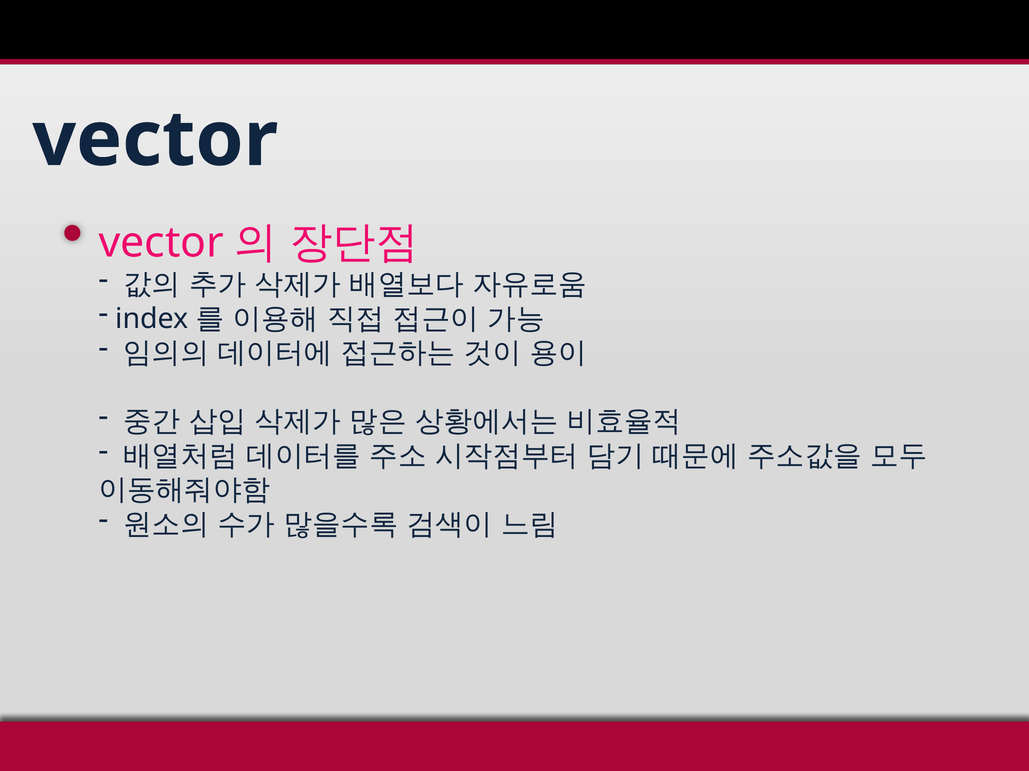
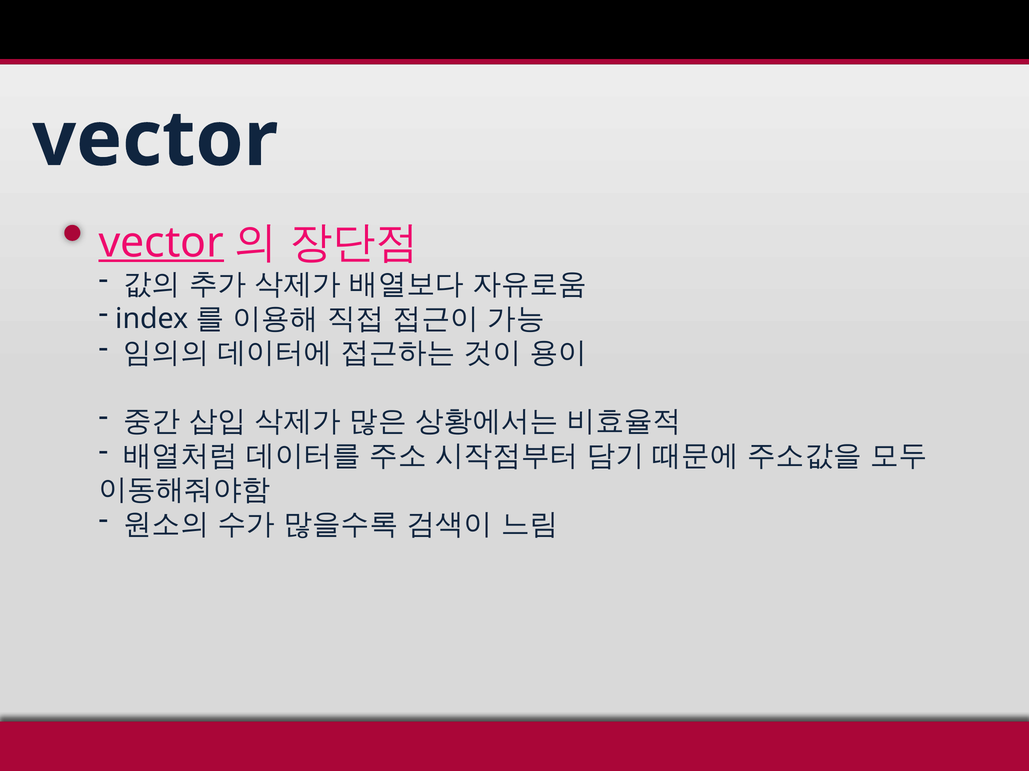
vector underline: none -> present (161, 243)
